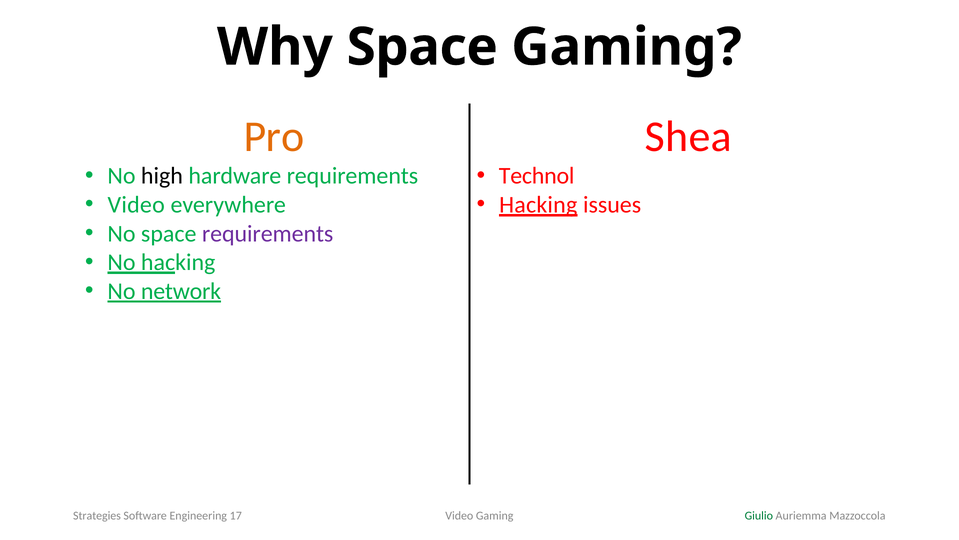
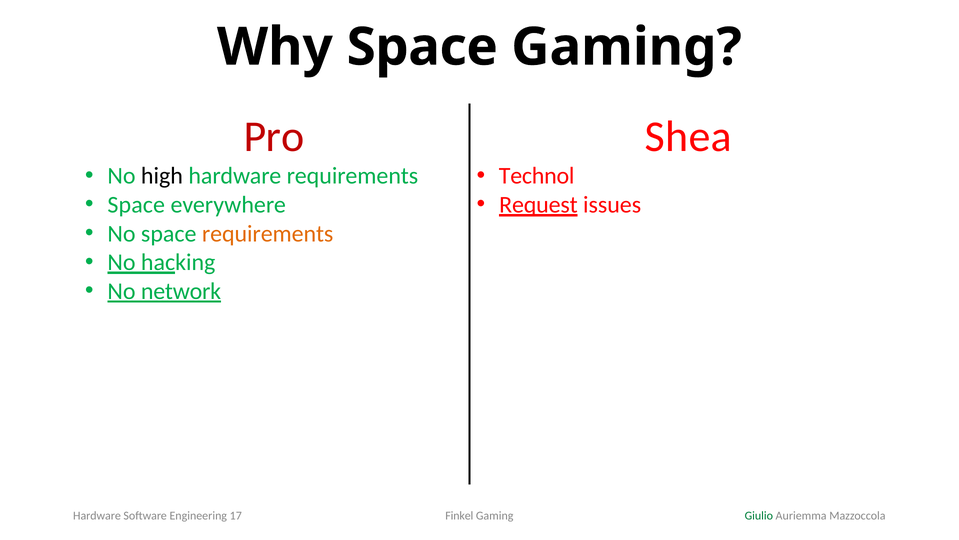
Pro colour: orange -> red (274, 136)
Video: Video -> Space (136, 205)
Hacking: Hacking -> Request (538, 205)
requirements colour: purple -> orange (268, 233)
Video: Video -> Finkel (459, 515)
Strategies: Strategies -> Hardware (97, 515)
